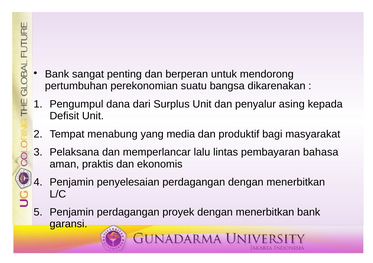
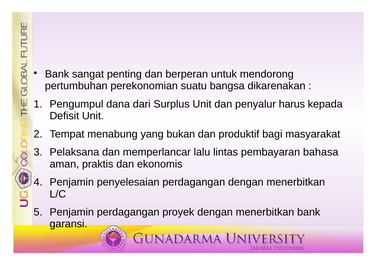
asing: asing -> harus (292, 104)
media: media -> bukan (181, 134)
